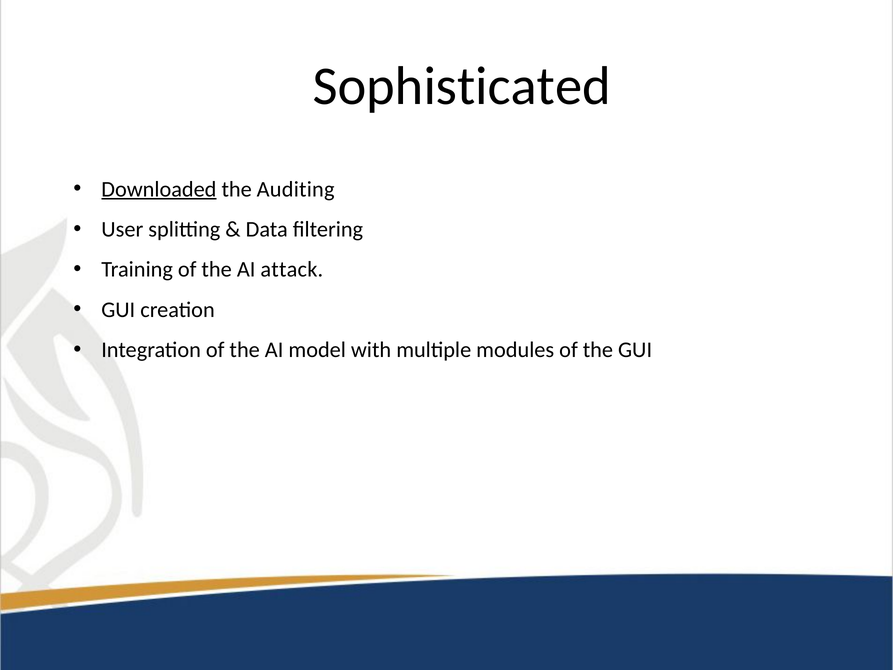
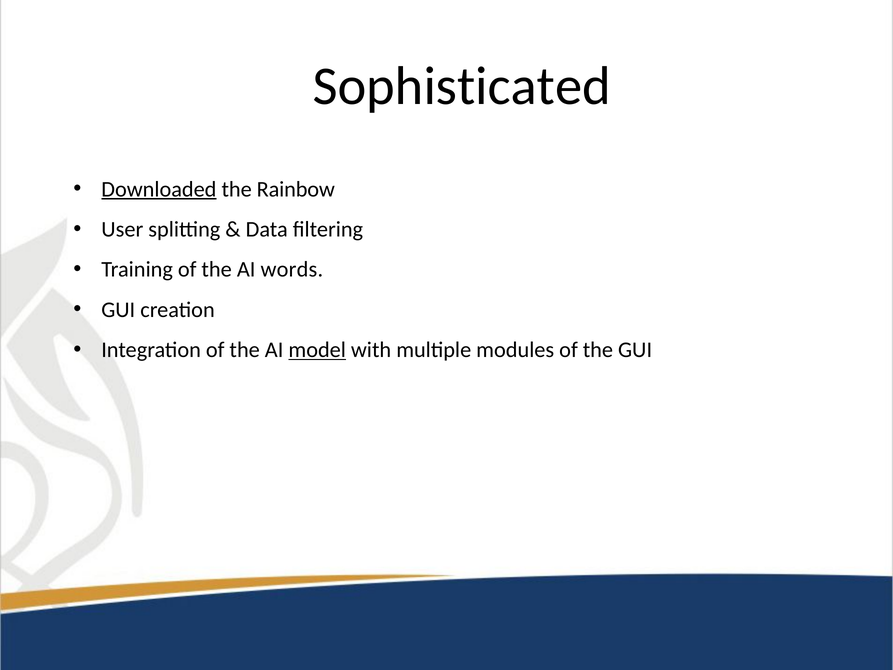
Auditing: Auditing -> Rainbow (296, 189)
attack: attack -> words (292, 269)
model underline: none -> present (317, 350)
